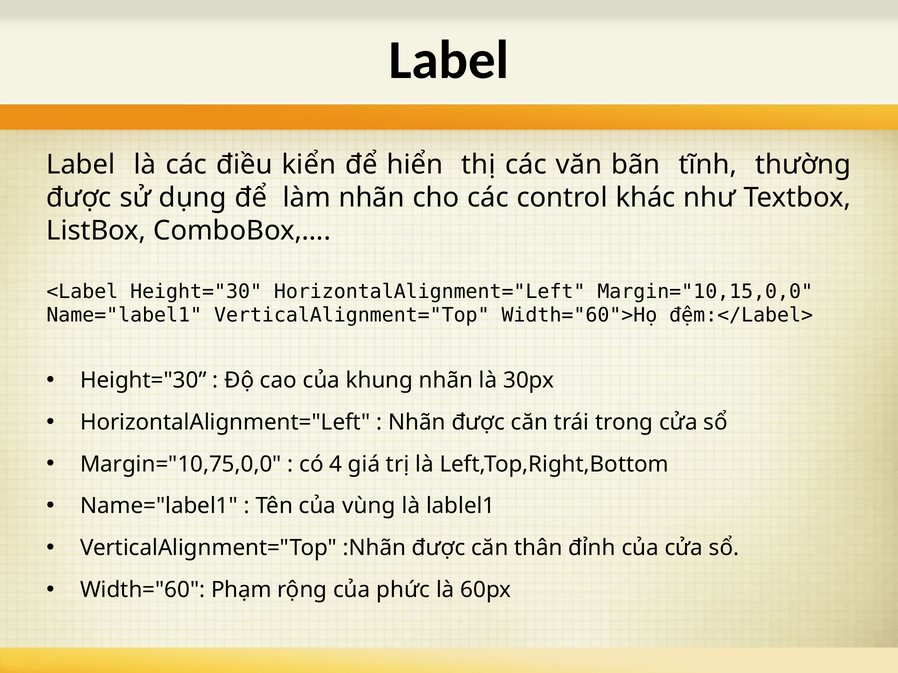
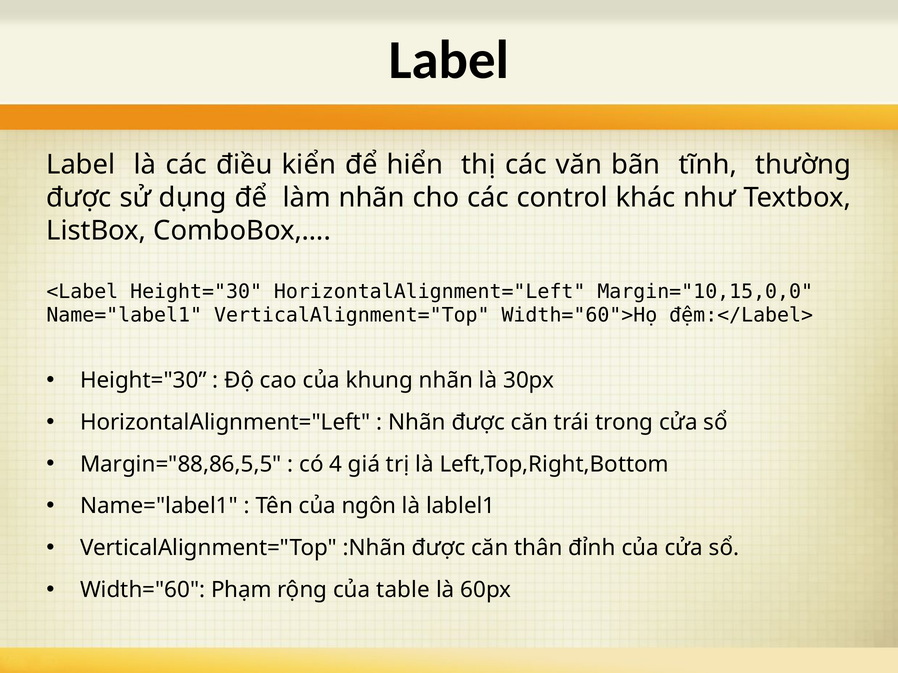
Margin="10,75,0,0: Margin="10,75,0,0 -> Margin="88,86,5,5 (181, 465)
vùng: vùng -> ngôn (369, 506)
phức: phức -> table (403, 590)
